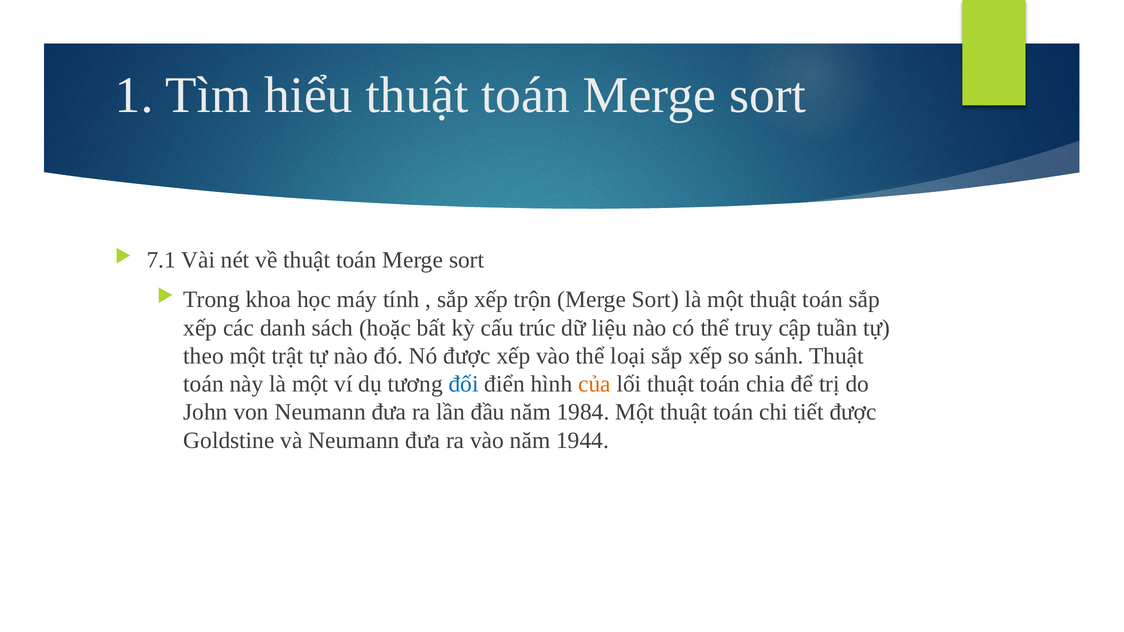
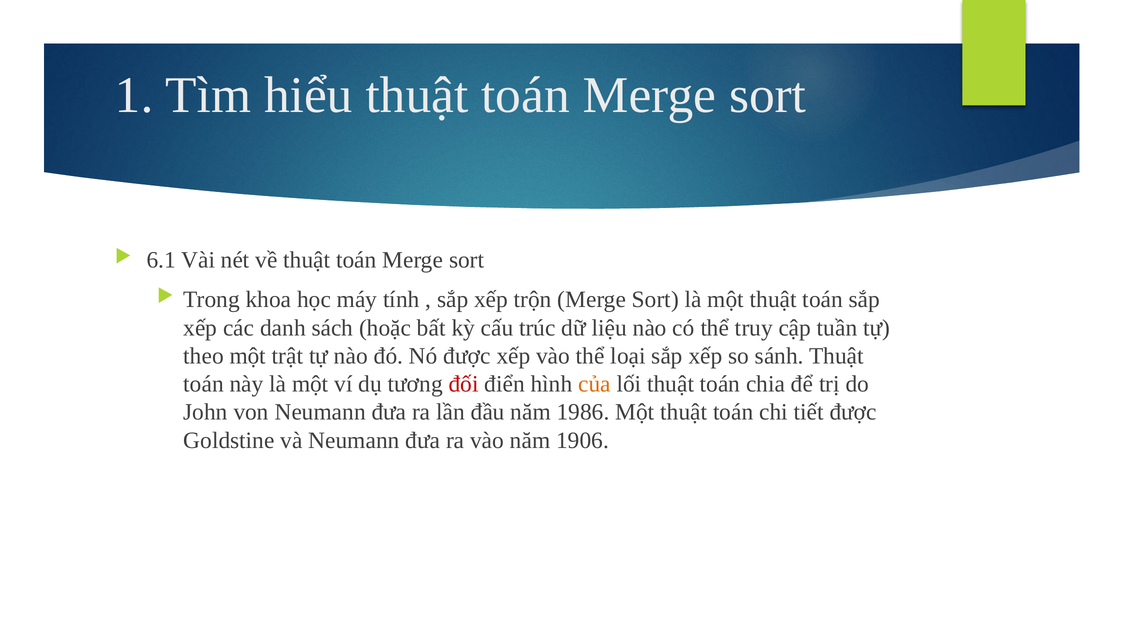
7.1: 7.1 -> 6.1 (161, 260)
đối colour: blue -> red (464, 384)
1984: 1984 -> 1986 (583, 412)
1944: 1944 -> 1906 (583, 441)
